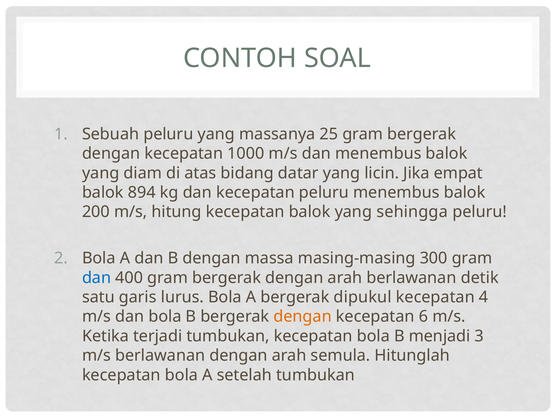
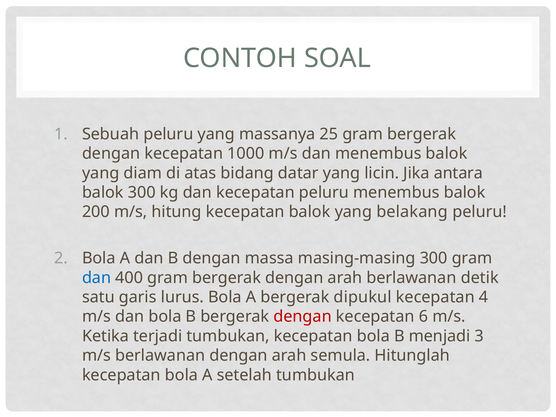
empat: empat -> antara (458, 173)
balok 894: 894 -> 300 (142, 192)
sehingga: sehingga -> belakang (412, 212)
dengan colour: orange -> red (303, 317)
